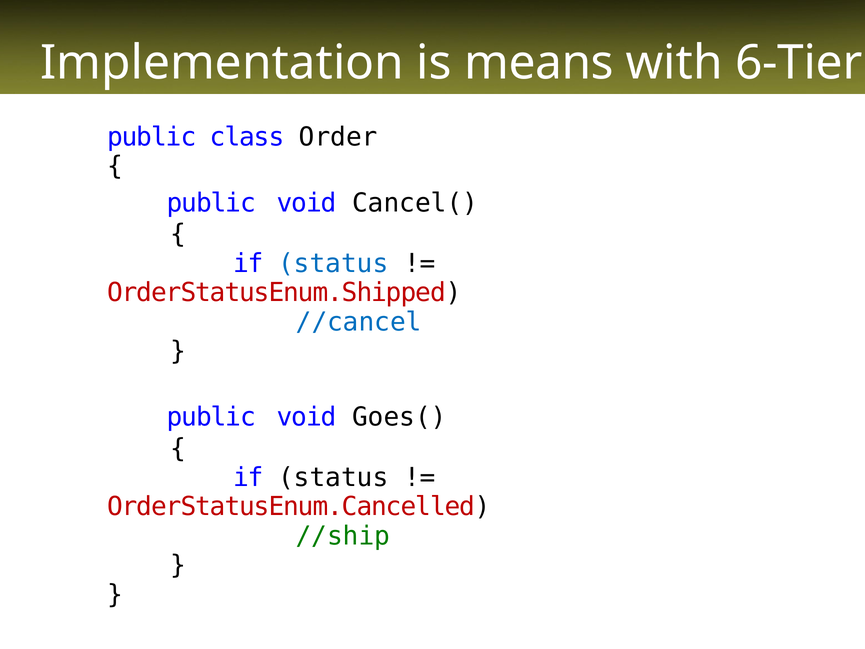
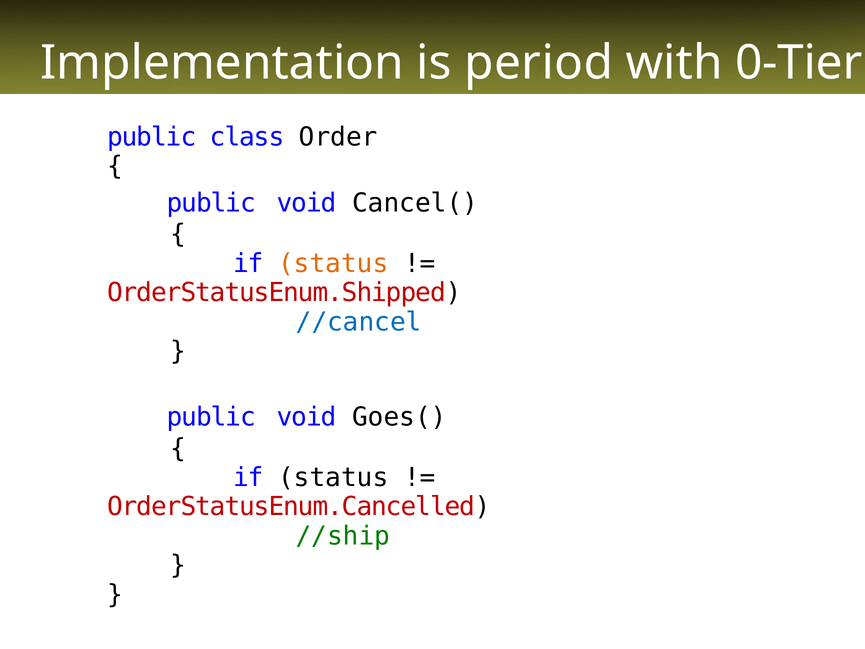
means: means -> period (539, 63)
6-Tier: 6-Tier -> 0-Tier (799, 63)
status colour: blue -> orange (333, 263)
